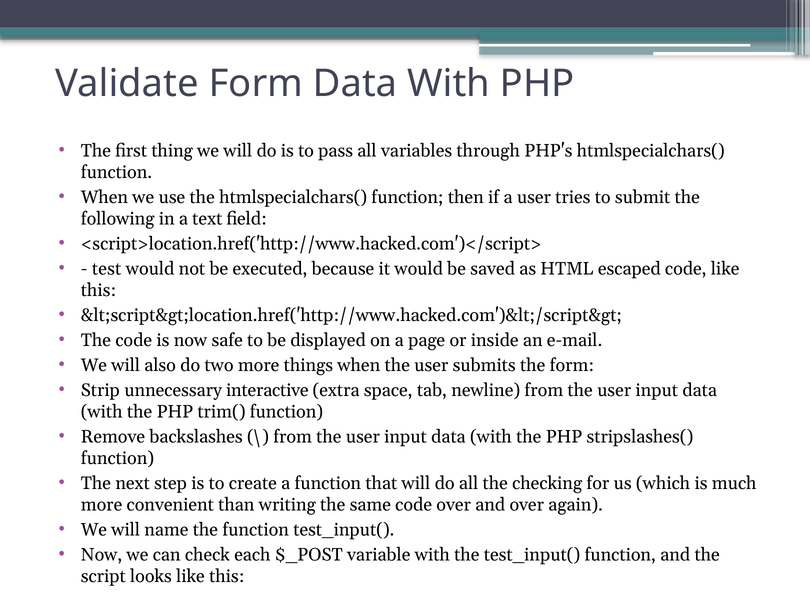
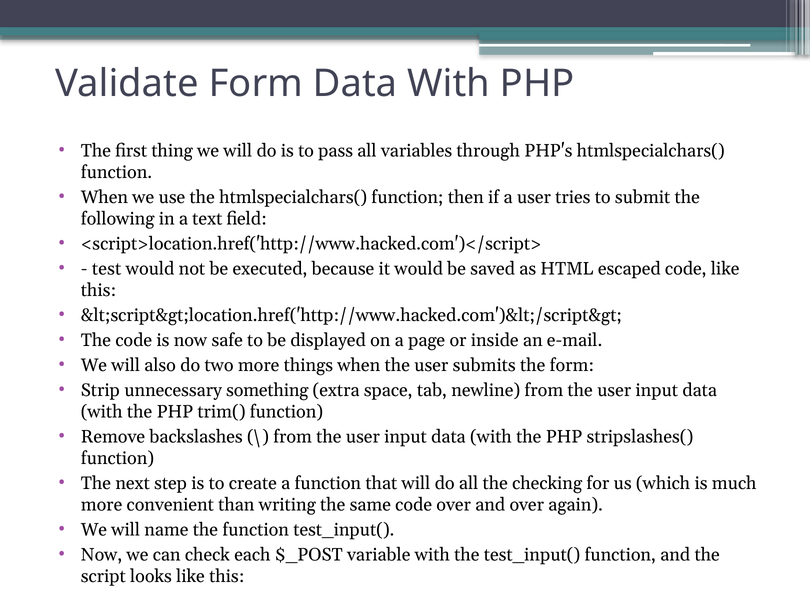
interactive: interactive -> something (267, 391)
